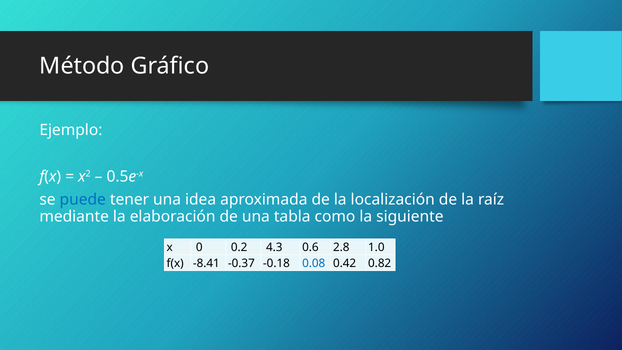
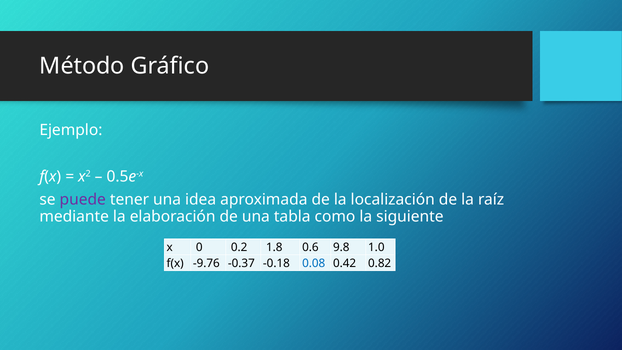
puede colour: blue -> purple (83, 200)
4.3: 4.3 -> 1.8 (274, 247)
2.8: 2.8 -> 9.8 (341, 247)
-8.41: -8.41 -> -9.76 (206, 263)
